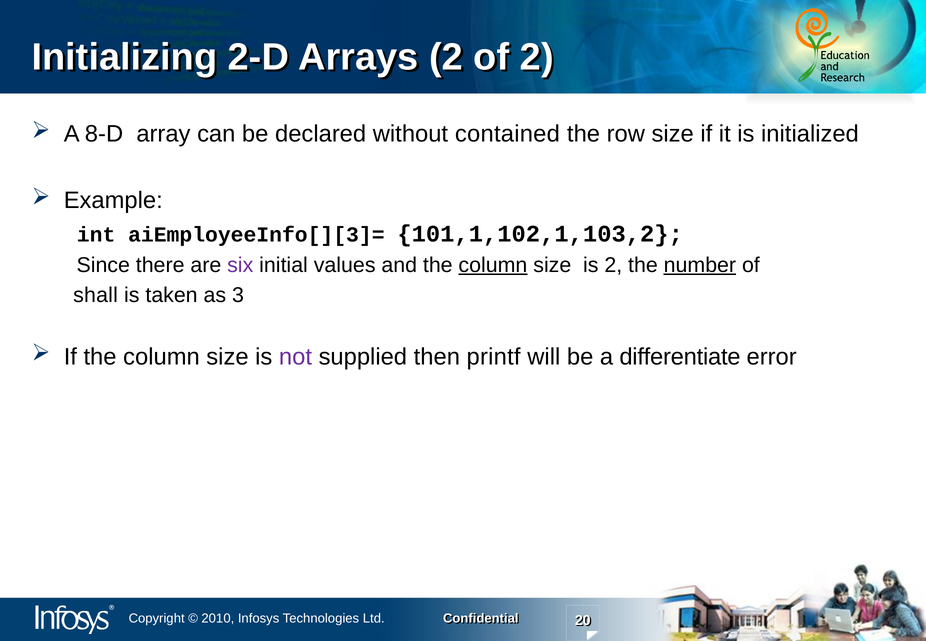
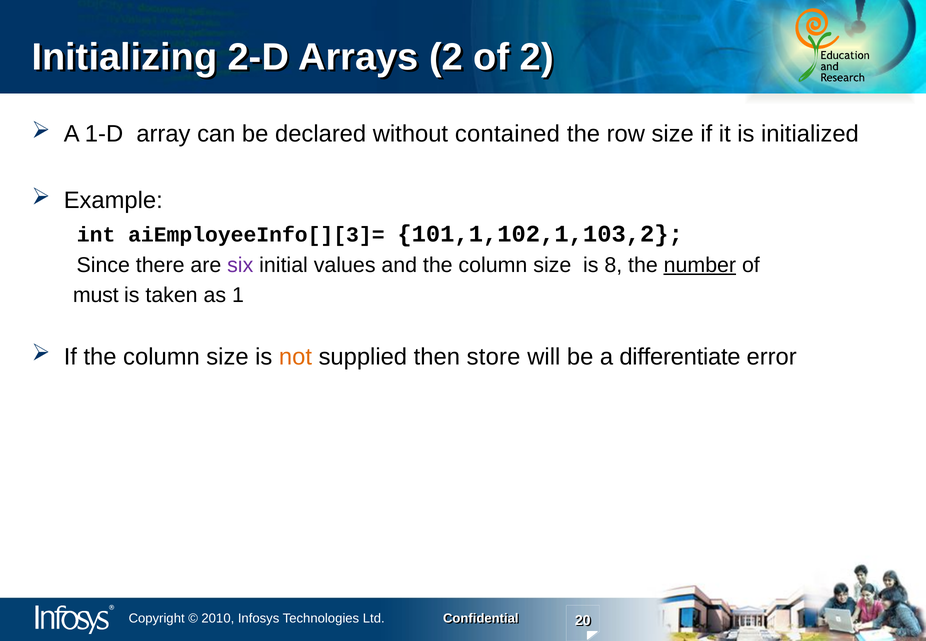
8-D: 8-D -> 1-D (104, 134)
column underline: present -> none (493, 265)
is 2: 2 -> 8 (613, 265)
shall: shall -> must (96, 295)
3: 3 -> 1 (238, 295)
not colour: purple -> orange (295, 357)
printf: printf -> store (494, 357)
